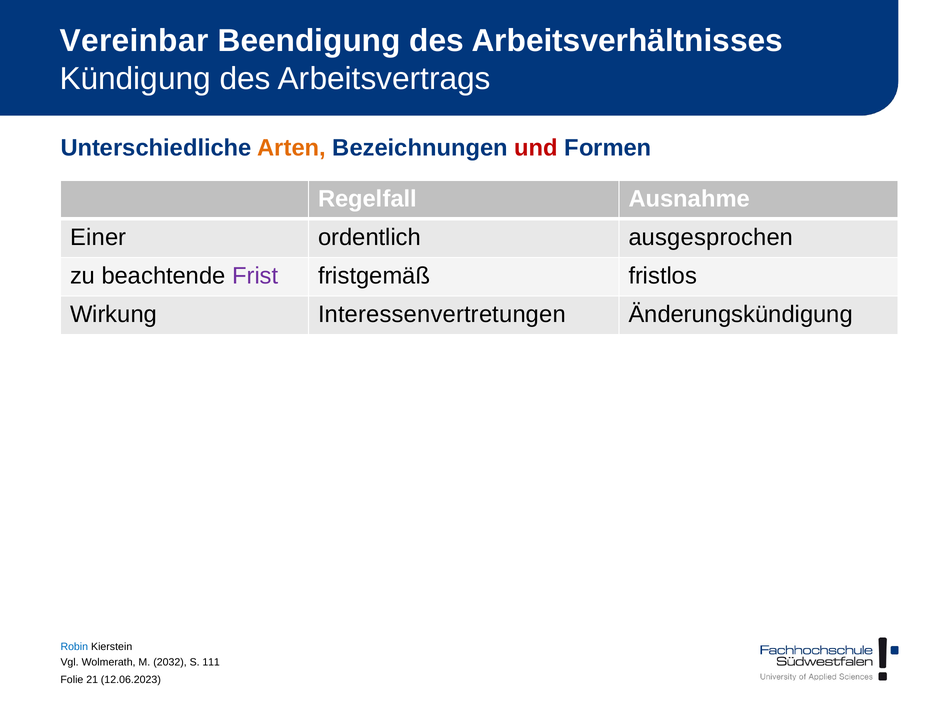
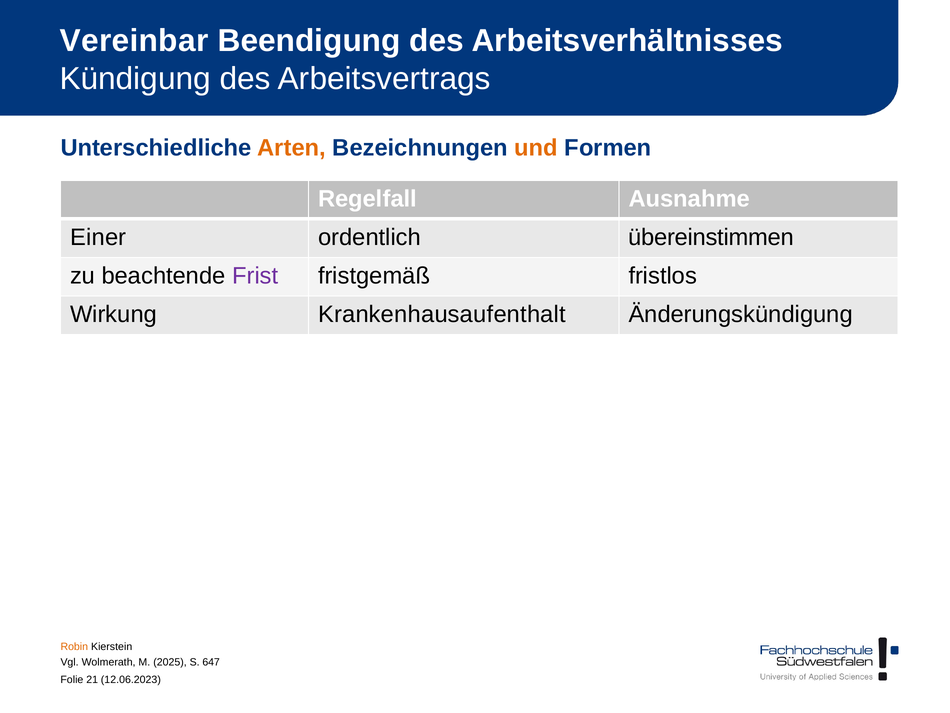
und colour: red -> orange (536, 148)
ausgesprochen: ausgesprochen -> übereinstimmen (711, 237)
Interessenvertretungen: Interessenvertretungen -> Krankenhausaufenthalt (442, 314)
Robin colour: blue -> orange (74, 646)
2032: 2032 -> 2025 (170, 662)
111: 111 -> 647 (211, 662)
